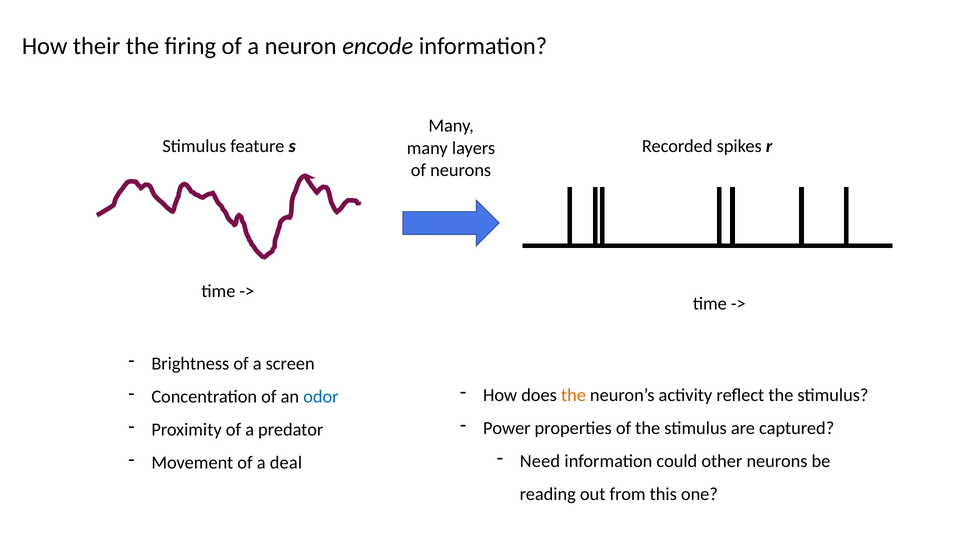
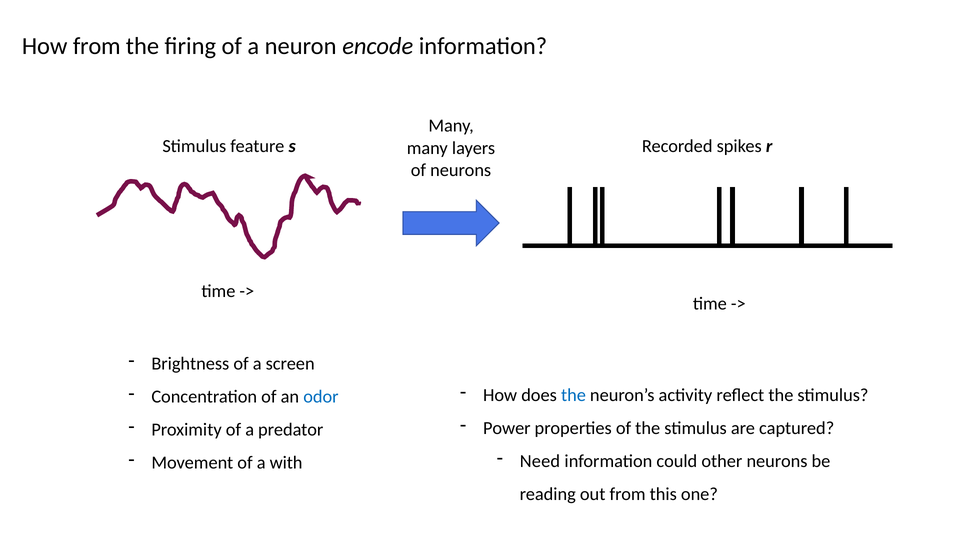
How their: their -> from (97, 46)
the colour: orange -> blue (573, 395)
deal: deal -> with (286, 463)
